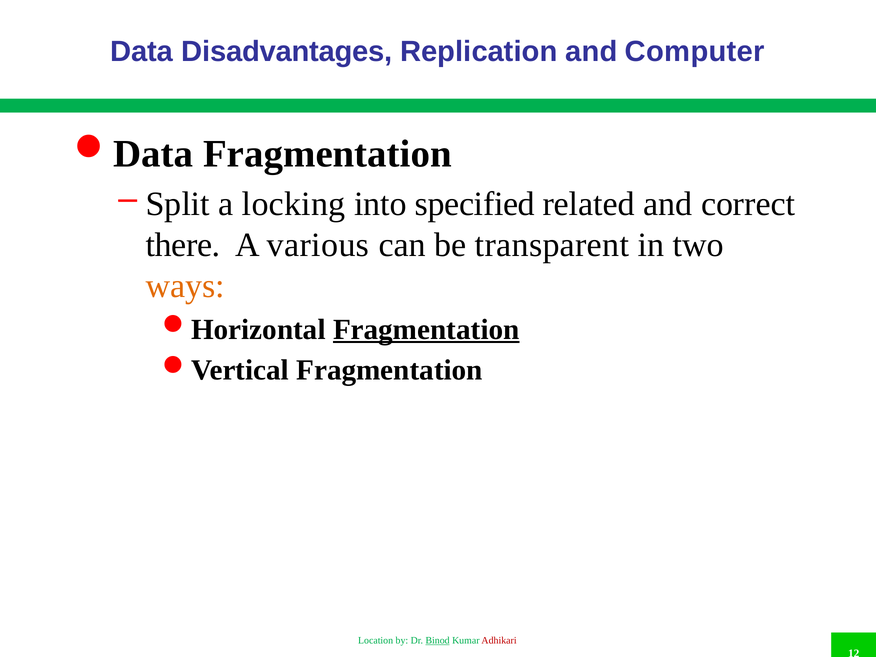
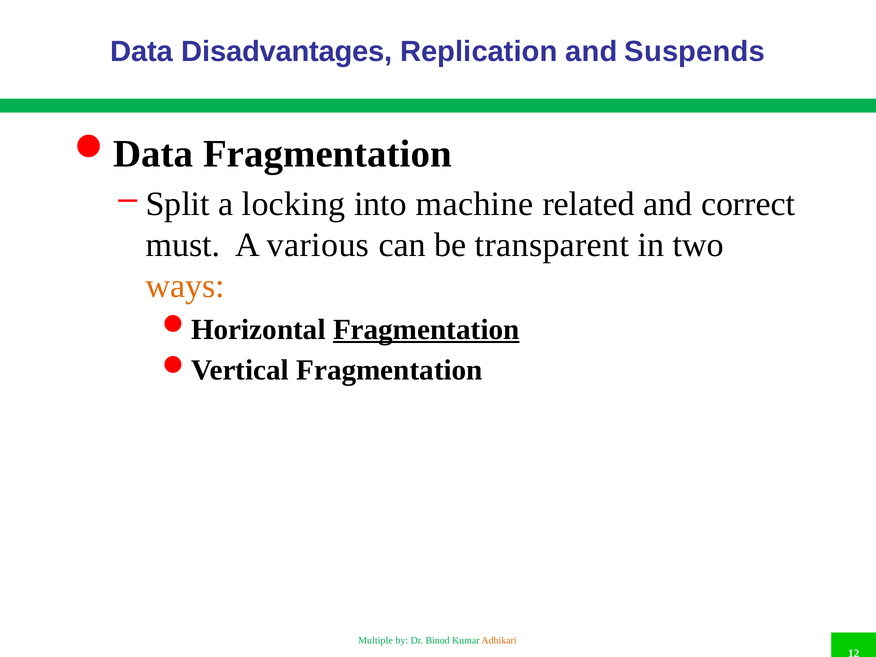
Computer: Computer -> Suspends (695, 52)
specified: specified -> machine (475, 204)
there: there -> must (183, 245)
Location: Location -> Multiple (376, 640)
Binod underline: present -> none (438, 640)
Adhikari colour: red -> orange (499, 640)
